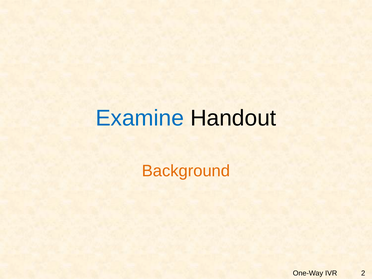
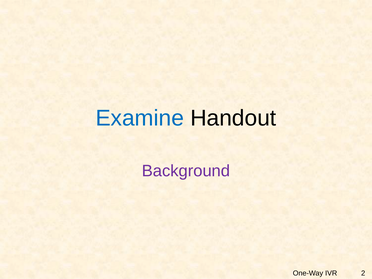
Background colour: orange -> purple (186, 171)
